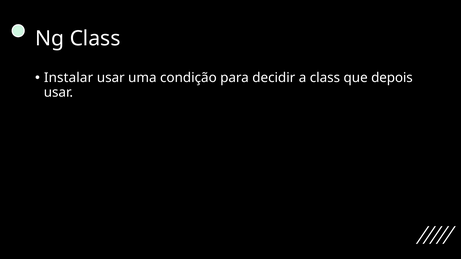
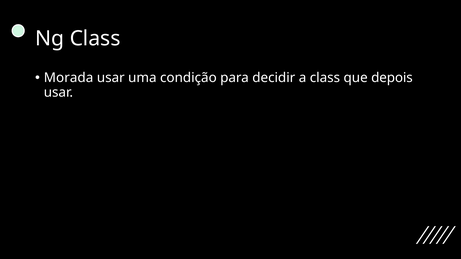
Instalar: Instalar -> Morada (69, 78)
